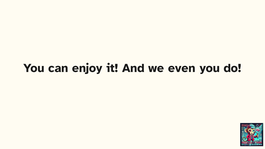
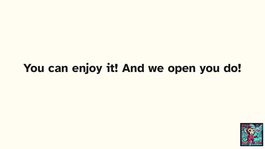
even: even -> open (182, 68)
